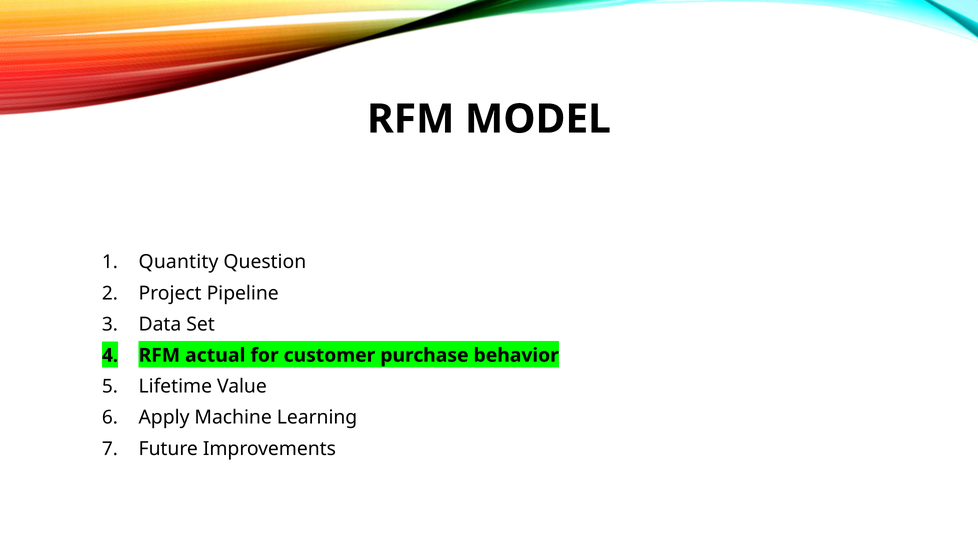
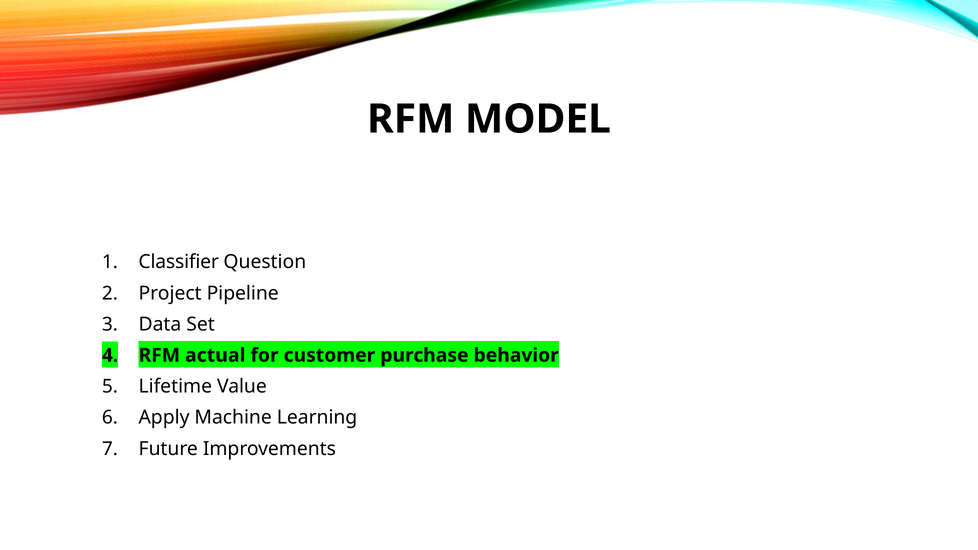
Quantity: Quantity -> Classifier (179, 262)
